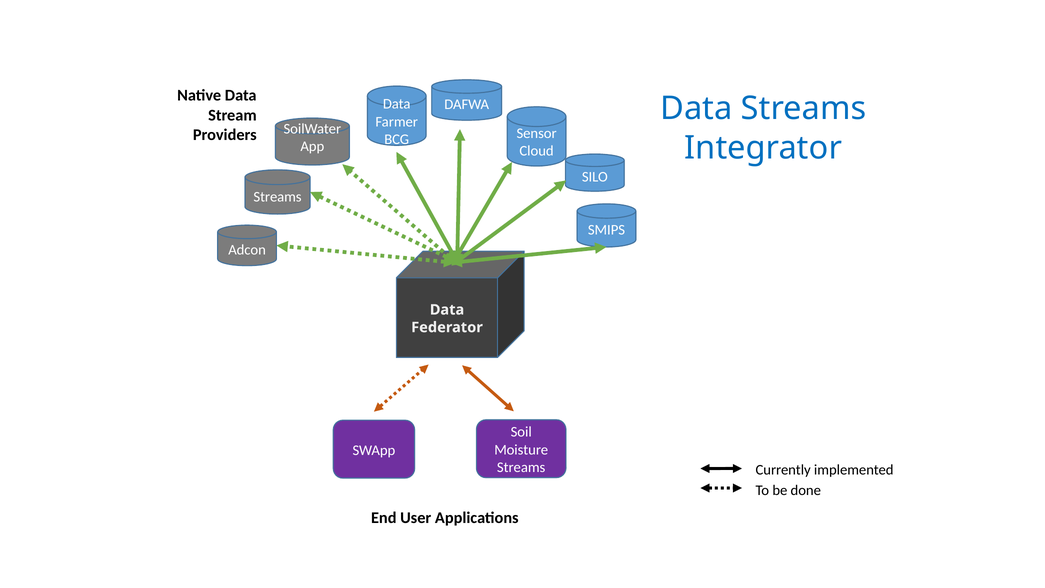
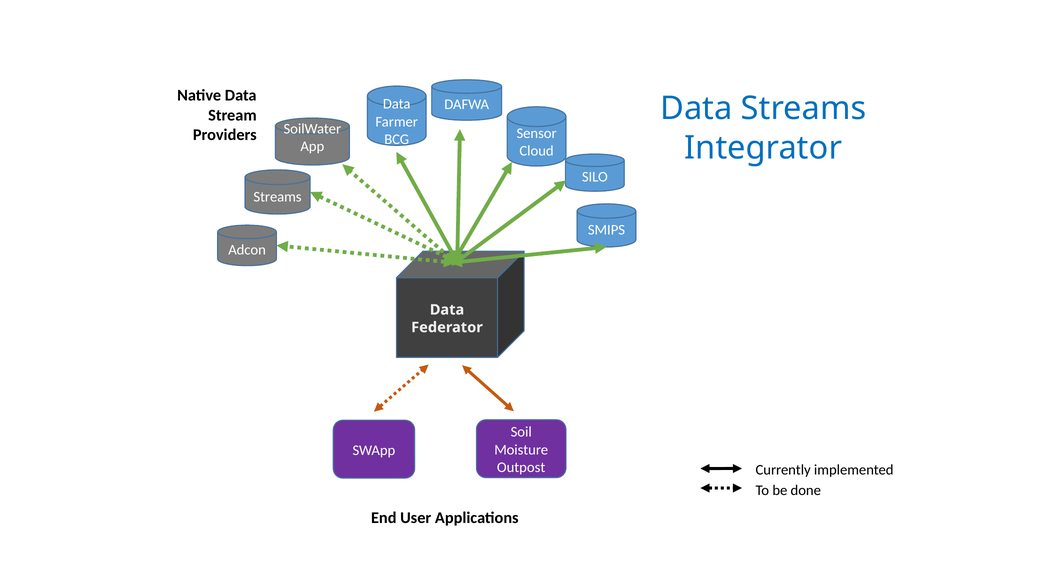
Streams: Streams -> Outpost (521, 467)
